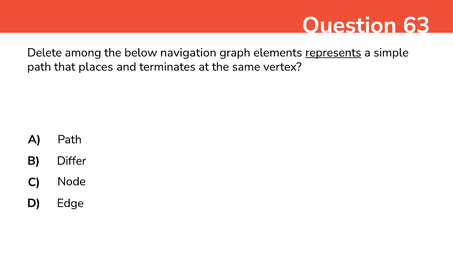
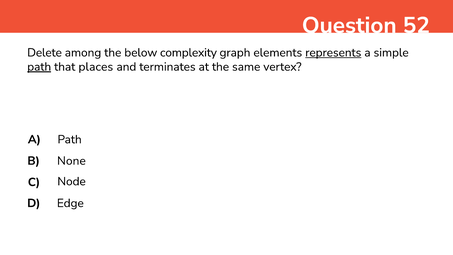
63: 63 -> 52 (416, 25)
navigation: navigation -> complexity (188, 53)
path underline: none -> present (39, 67)
Differ: Differ -> None (71, 161)
